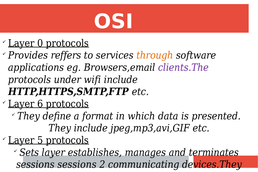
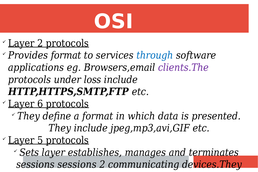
Layer 0: 0 -> 2 (40, 43)
Provides reffers: reffers -> format (66, 55)
through colour: orange -> blue (155, 55)
wifi: wifi -> loss (93, 80)
